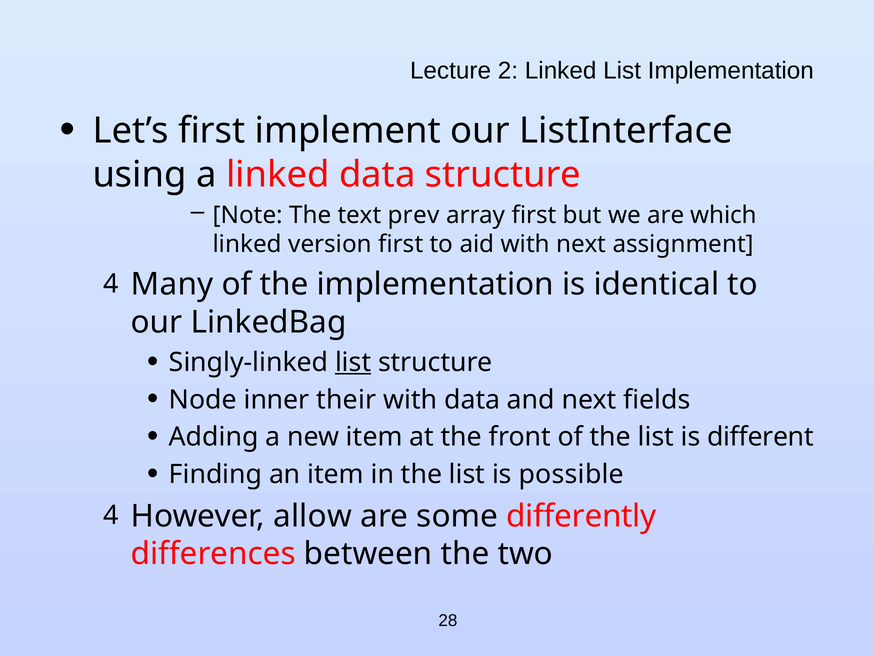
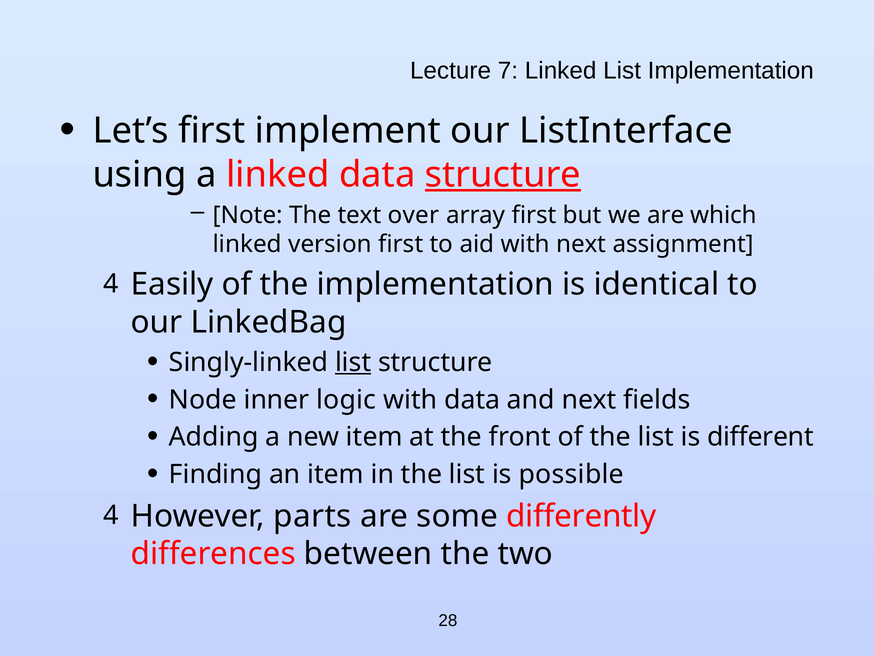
2: 2 -> 7 (508, 71)
structure underline: none -> present (503, 174)
prev: prev -> over (414, 215)
Many: Many -> Easily (172, 284)
their: their -> logic (346, 399)
allow: allow -> parts (312, 516)
